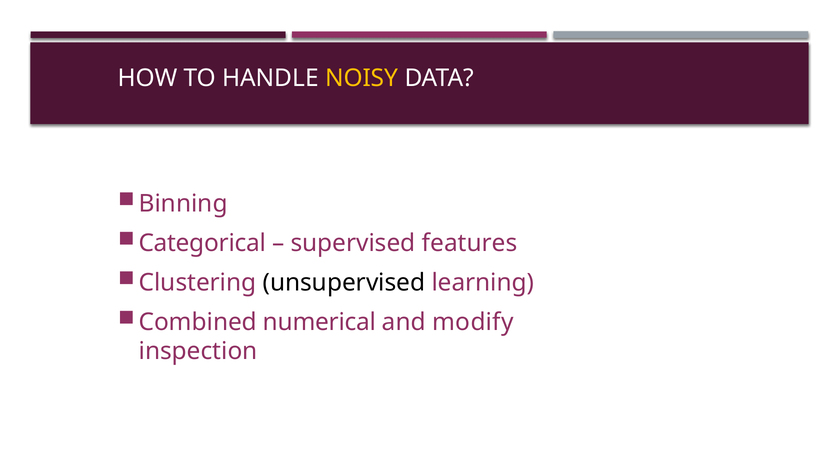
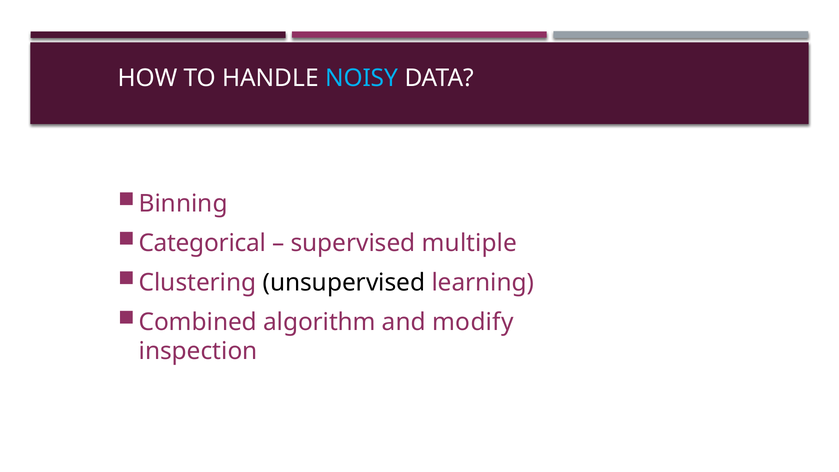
NOISY colour: yellow -> light blue (362, 78)
features: features -> multiple (469, 243)
numerical: numerical -> algorithm (320, 322)
